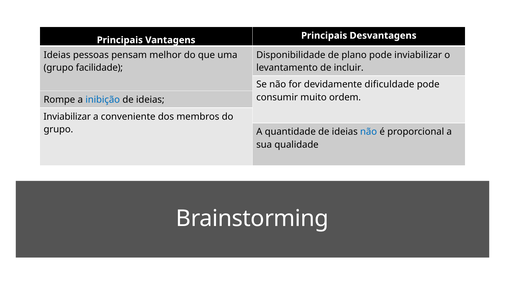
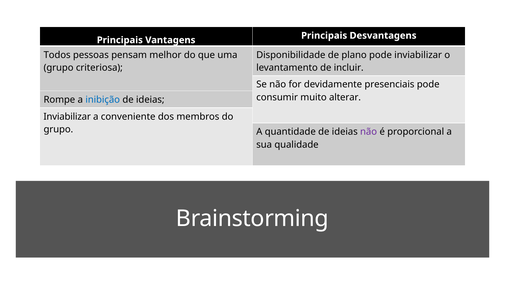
Ideias: Ideias -> Todos (57, 55)
facilidade: facilidade -> criteriosa (99, 68)
dificuldade: dificuldade -> presenciais (389, 85)
ordem: ordem -> alterar (345, 97)
não colour: blue -> purple (369, 132)
